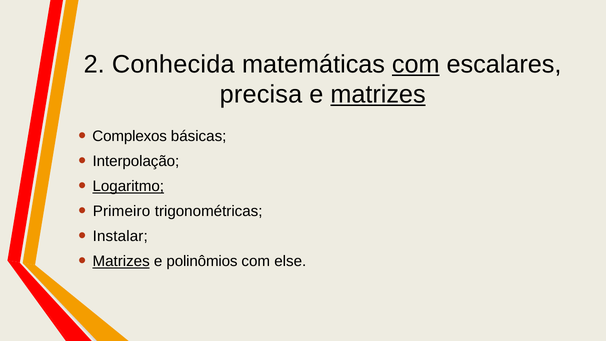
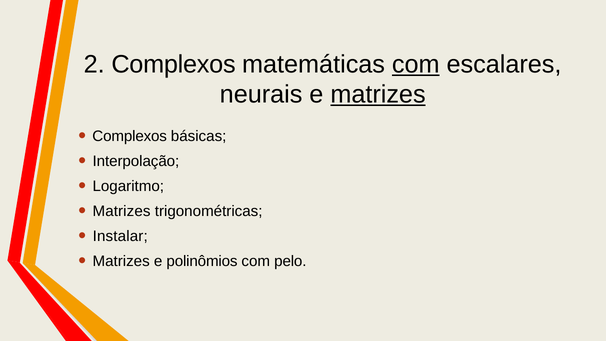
2 Conhecida: Conhecida -> Complexos (174, 64)
precisa: precisa -> neurais (261, 95)
Logaritmo underline: present -> none (128, 186)
Primeiro: Primeiro -> Matrizes (122, 211)
Matrizes underline: present -> none (121, 261)
else: else -> pelo (290, 261)
